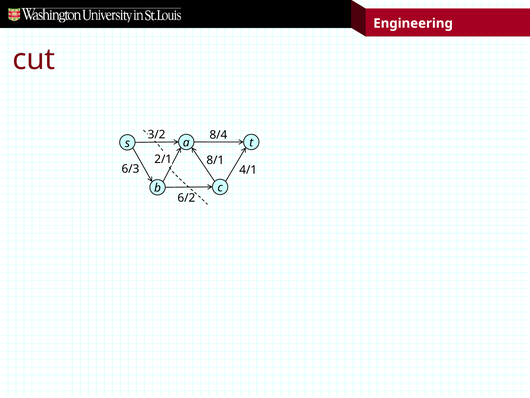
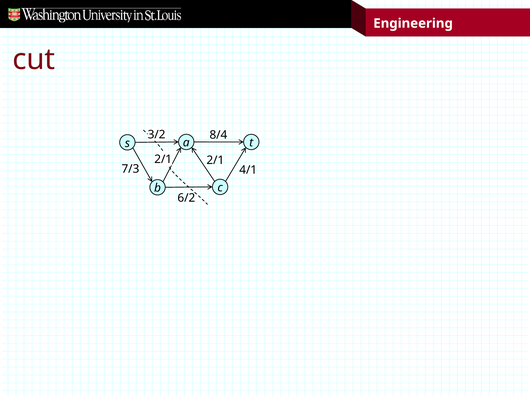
8/1: 8/1 -> 2/1 (215, 160)
6/3: 6/3 -> 7/3 (130, 169)
